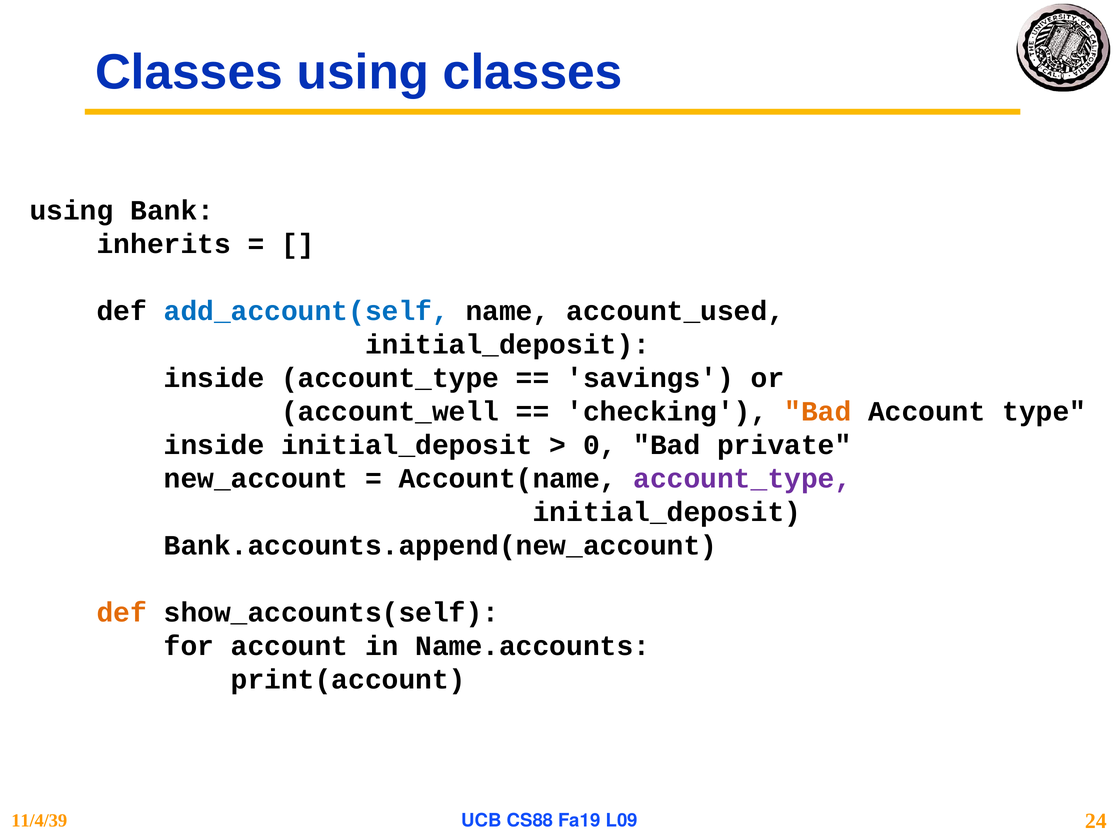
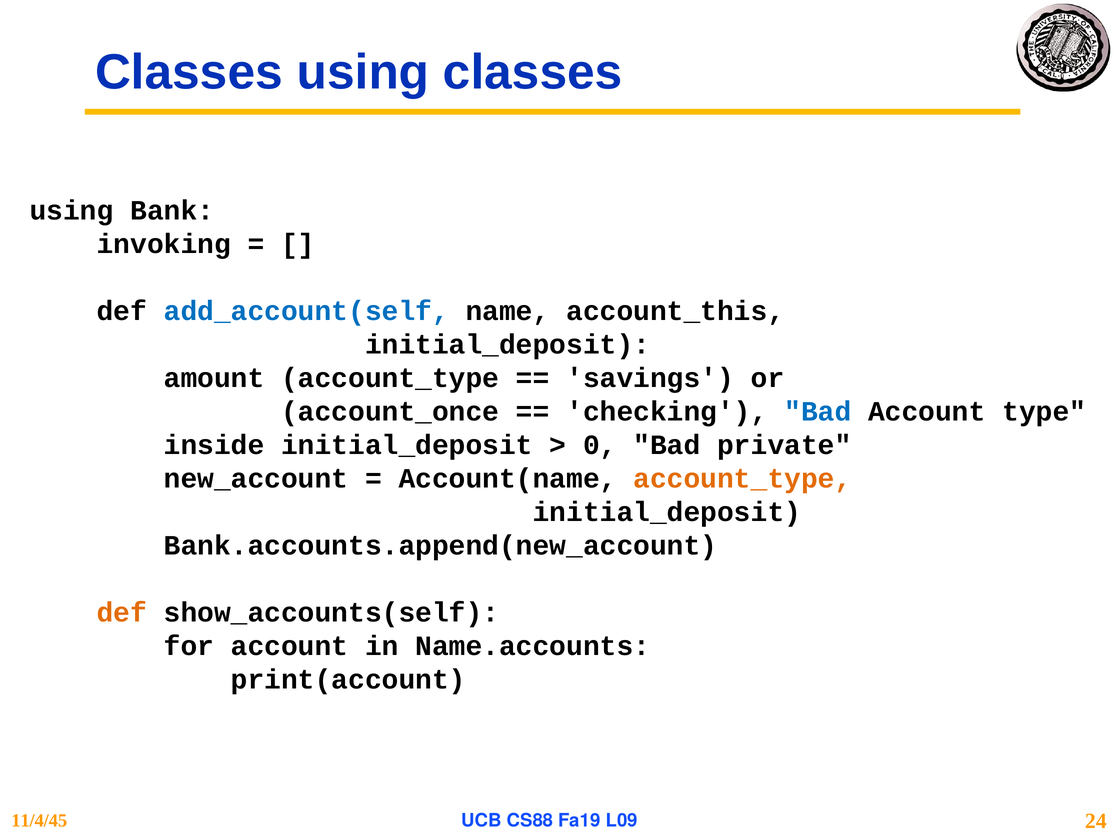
inherits: inherits -> invoking (164, 244)
account_used: account_used -> account_this (675, 311)
inside: inside -> amount (214, 378)
account_well: account_well -> account_once (390, 412)
Bad colour: orange -> blue (818, 412)
account_type colour: purple -> orange (742, 479)
11/4/39: 11/4/39 -> 11/4/45 (39, 821)
